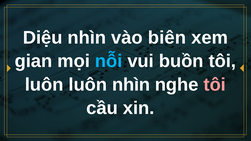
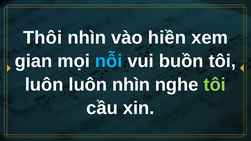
Diệu: Diệu -> Thôi (43, 38)
biên: biên -> hiền (167, 38)
tôi colour: pink -> light green (215, 85)
